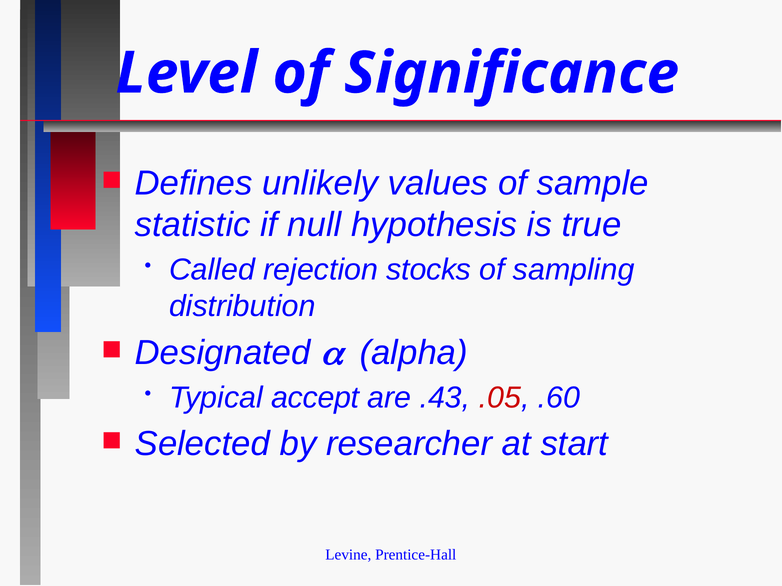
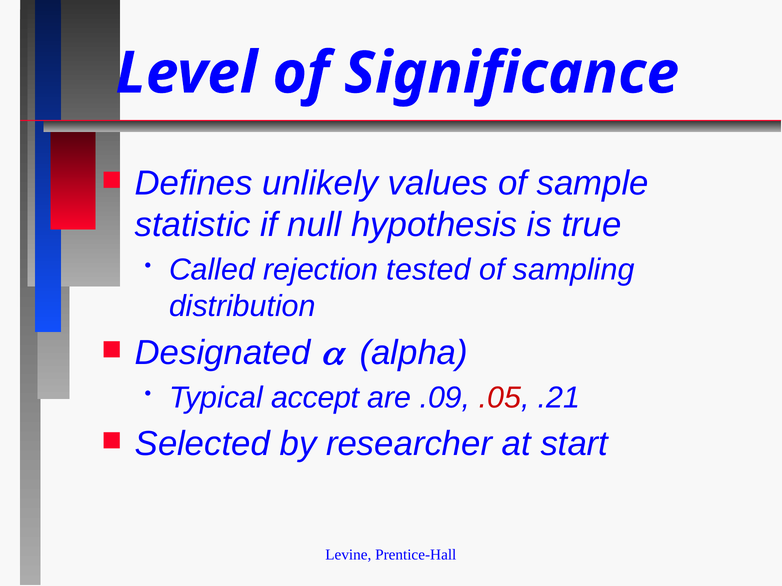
stocks: stocks -> tested (429, 270)
.43: .43 -> .09 (445, 398)
.60: .60 -> .21 (559, 398)
